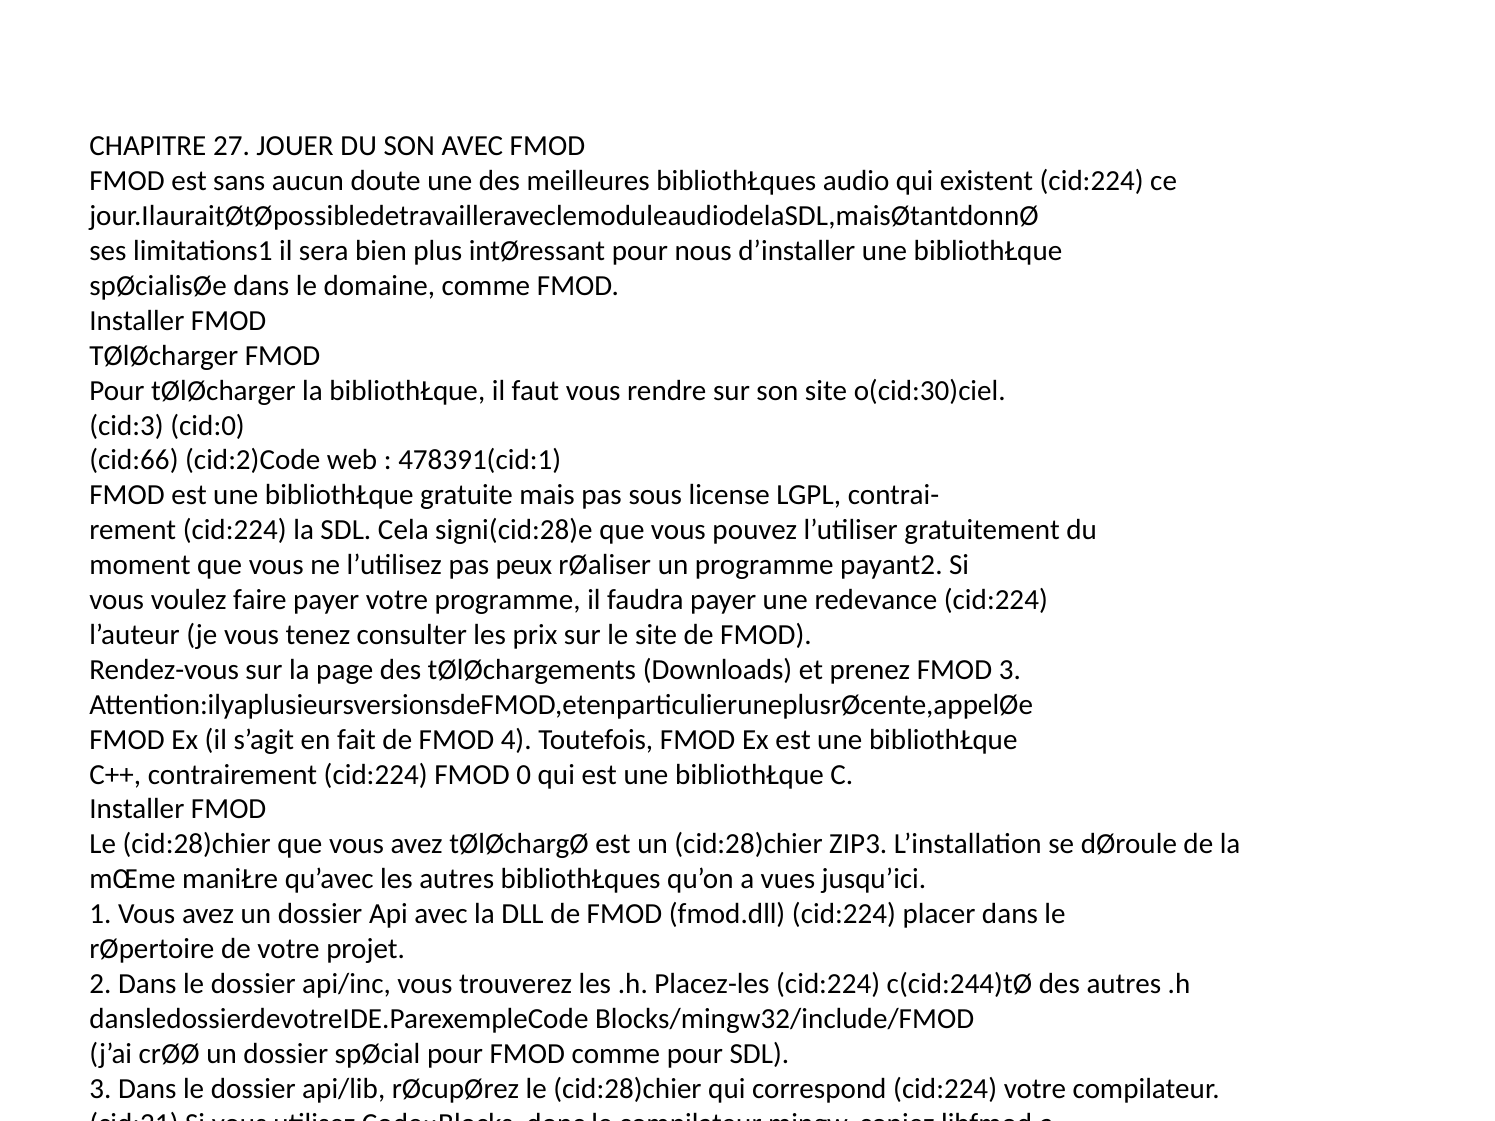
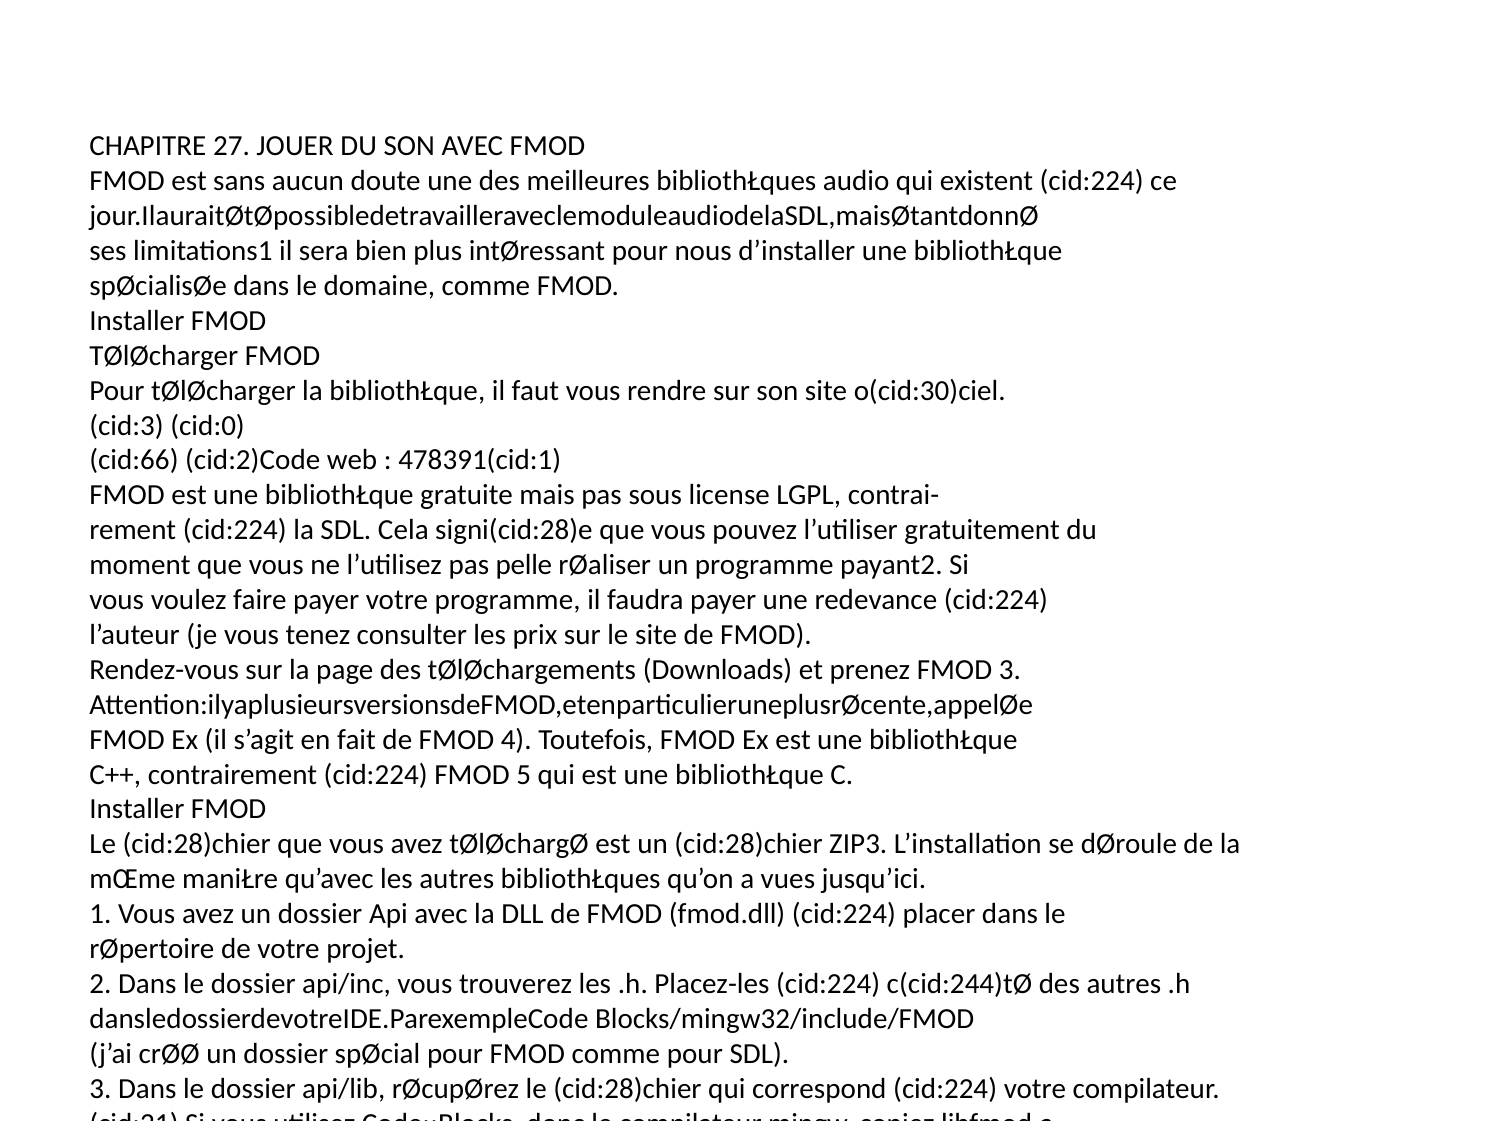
peux: peux -> pelle (524, 565)
0: 0 -> 5 (524, 775)
